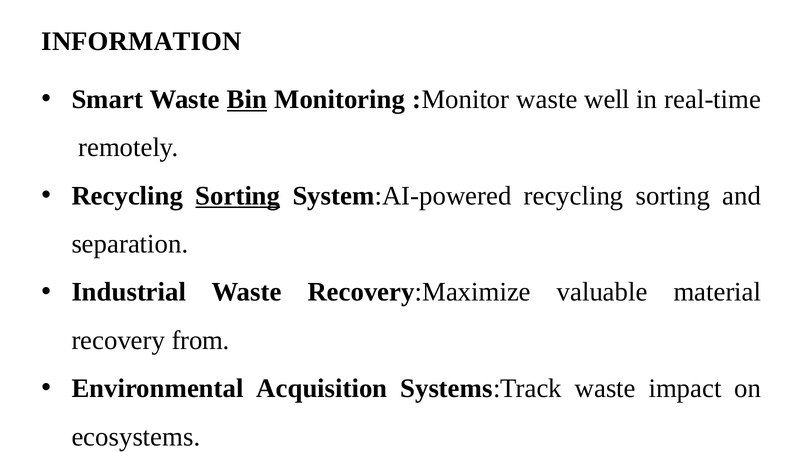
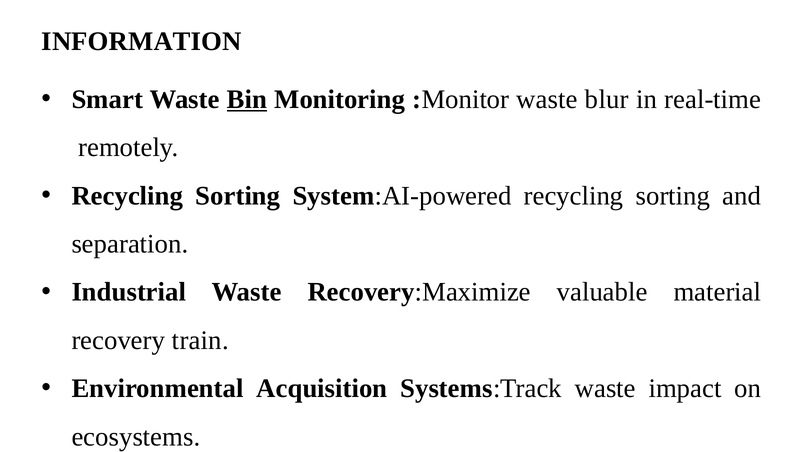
well: well -> blur (607, 99)
Sorting underline: present -> none (238, 196)
from: from -> train (200, 340)
